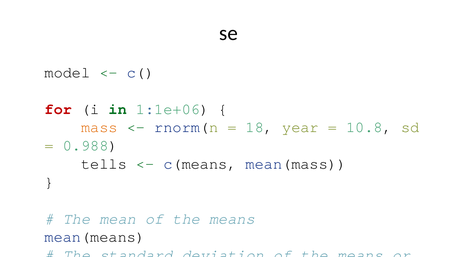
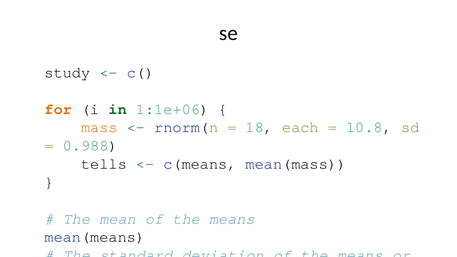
model: model -> study (67, 72)
for colour: red -> orange (58, 109)
year: year -> each (300, 127)
